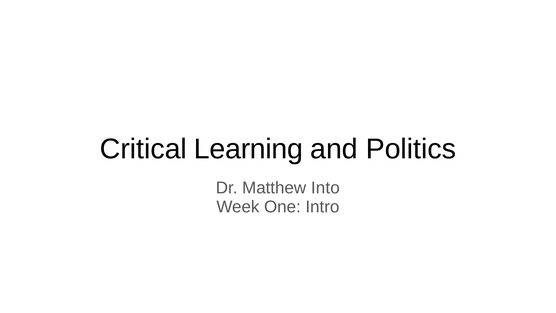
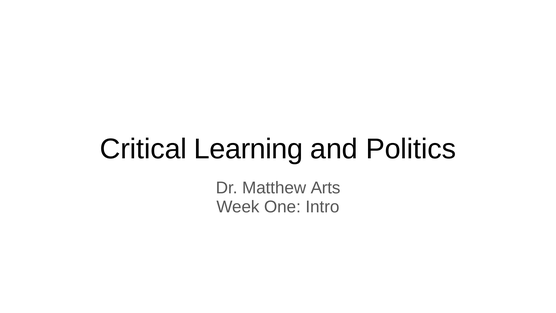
Into: Into -> Arts (326, 188)
